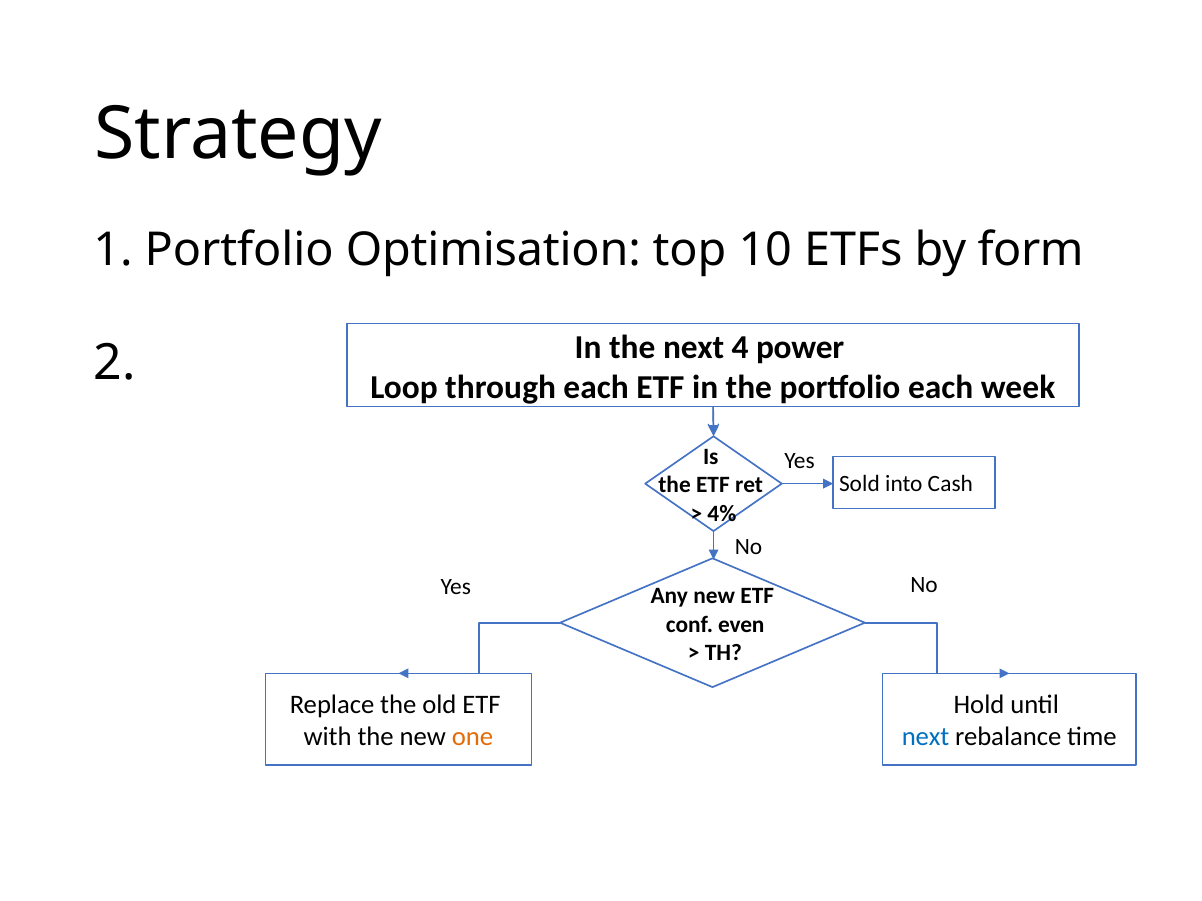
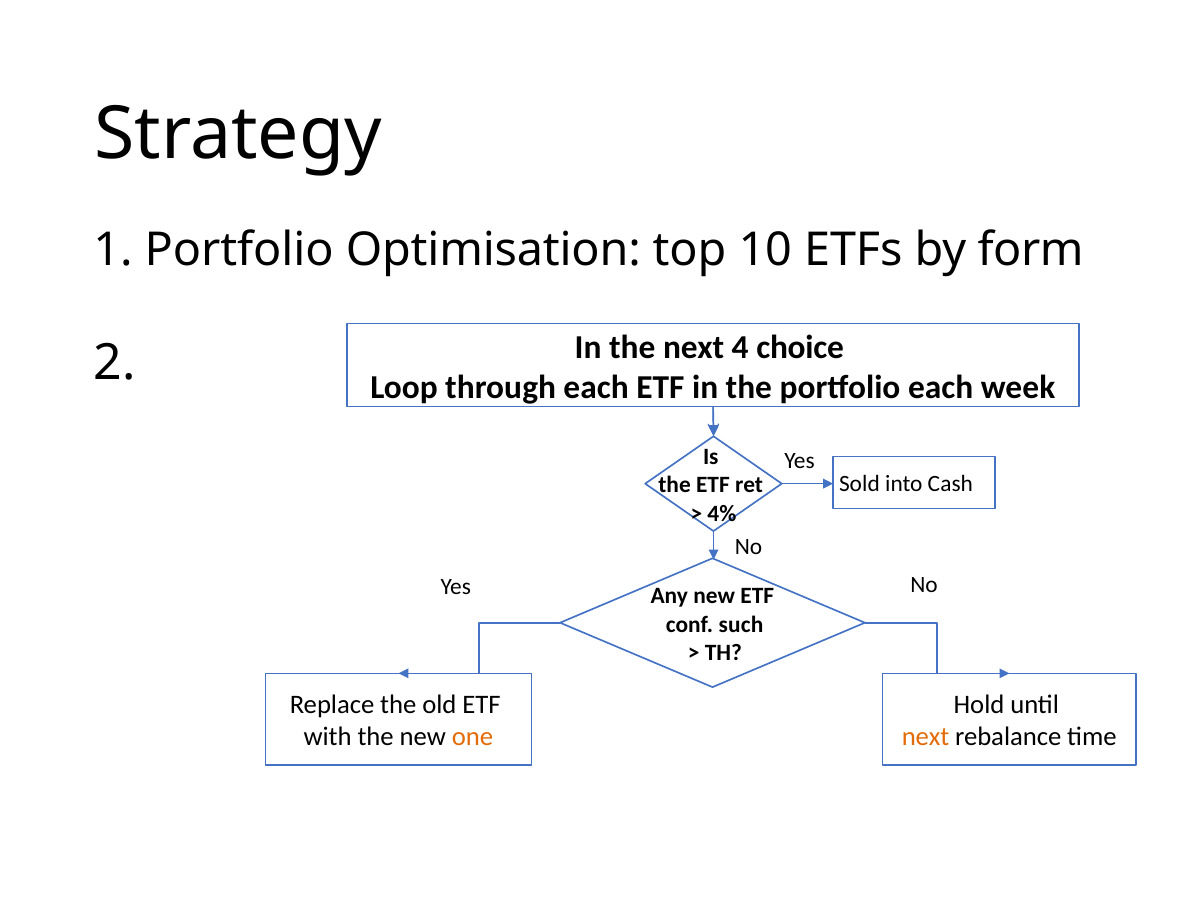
power: power -> choice (800, 348)
even: even -> such (741, 625)
next colour: blue -> orange (926, 737)
